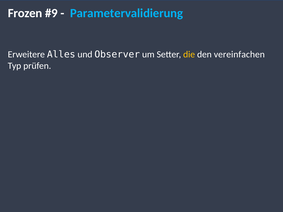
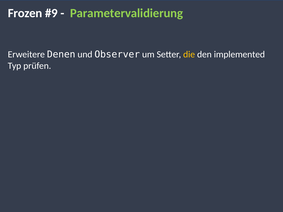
Parametervalidierung colour: light blue -> light green (127, 13)
Alles: Alles -> Denen (61, 54)
vereinfachen: vereinfachen -> implemented (239, 54)
